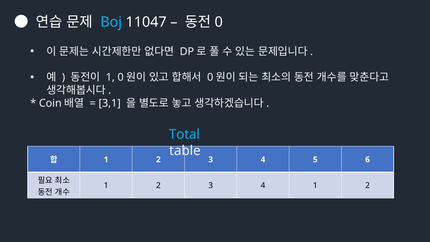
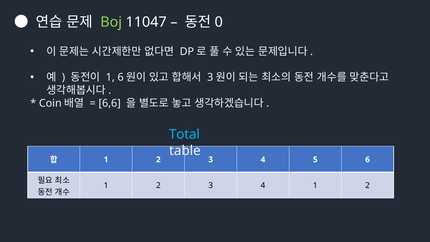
Boj colour: light blue -> light green (111, 22)
1 0: 0 -> 6 (121, 77)
0: 0 -> 3 (210, 77)
3,1: 3,1 -> 6,6 (110, 103)
